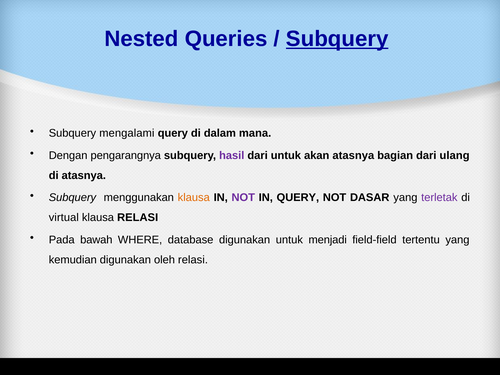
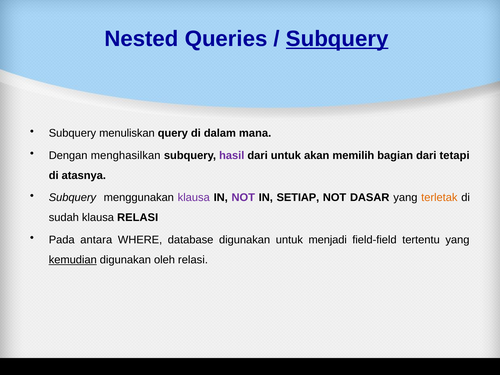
mengalami: mengalami -> menuliskan (127, 133)
pengarangnya: pengarangnya -> menghasilkan (126, 155)
akan atasnya: atasnya -> memilih (353, 155)
ulang: ulang -> tetapi (455, 155)
klausa colour: orange -> purple (194, 198)
IN QUERY: QUERY -> SETIAP (298, 198)
terletak colour: purple -> orange (439, 198)
virtual: virtual -> sudah (64, 218)
bawah: bawah -> antara (96, 240)
kemudian underline: none -> present (73, 260)
